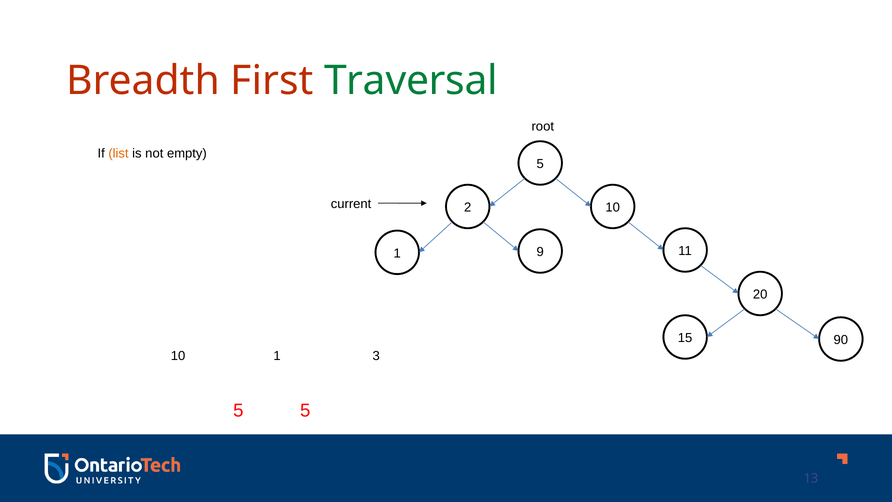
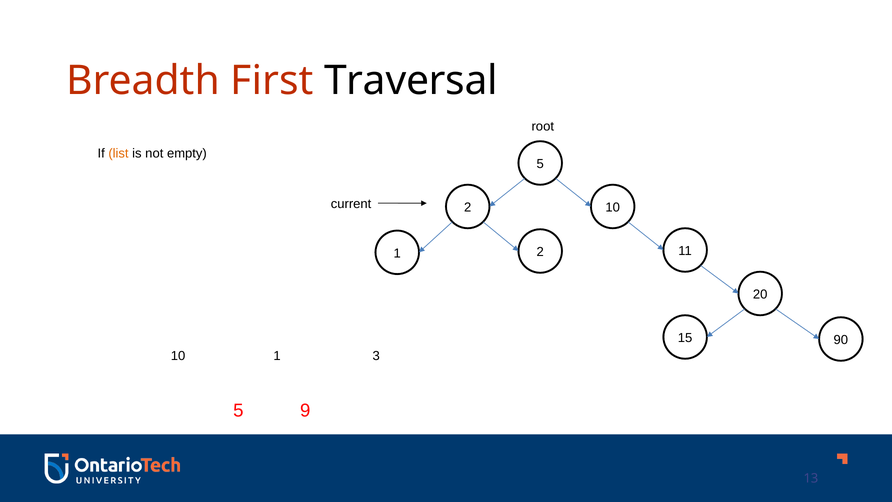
Traversal colour: green -> black (411, 81)
1 9: 9 -> 2 (540, 252)
5 5: 5 -> 9 (305, 410)
